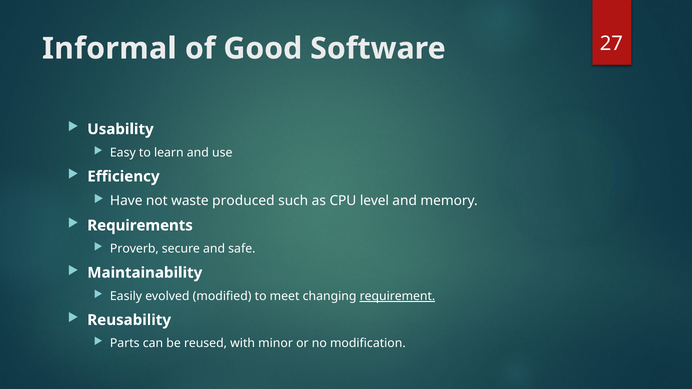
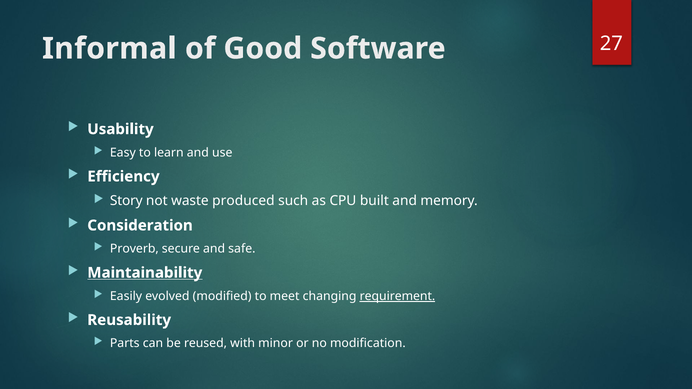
Have: Have -> Story (126, 201)
level: level -> built (374, 201)
Requirements: Requirements -> Consideration (140, 226)
Maintainability underline: none -> present (145, 273)
